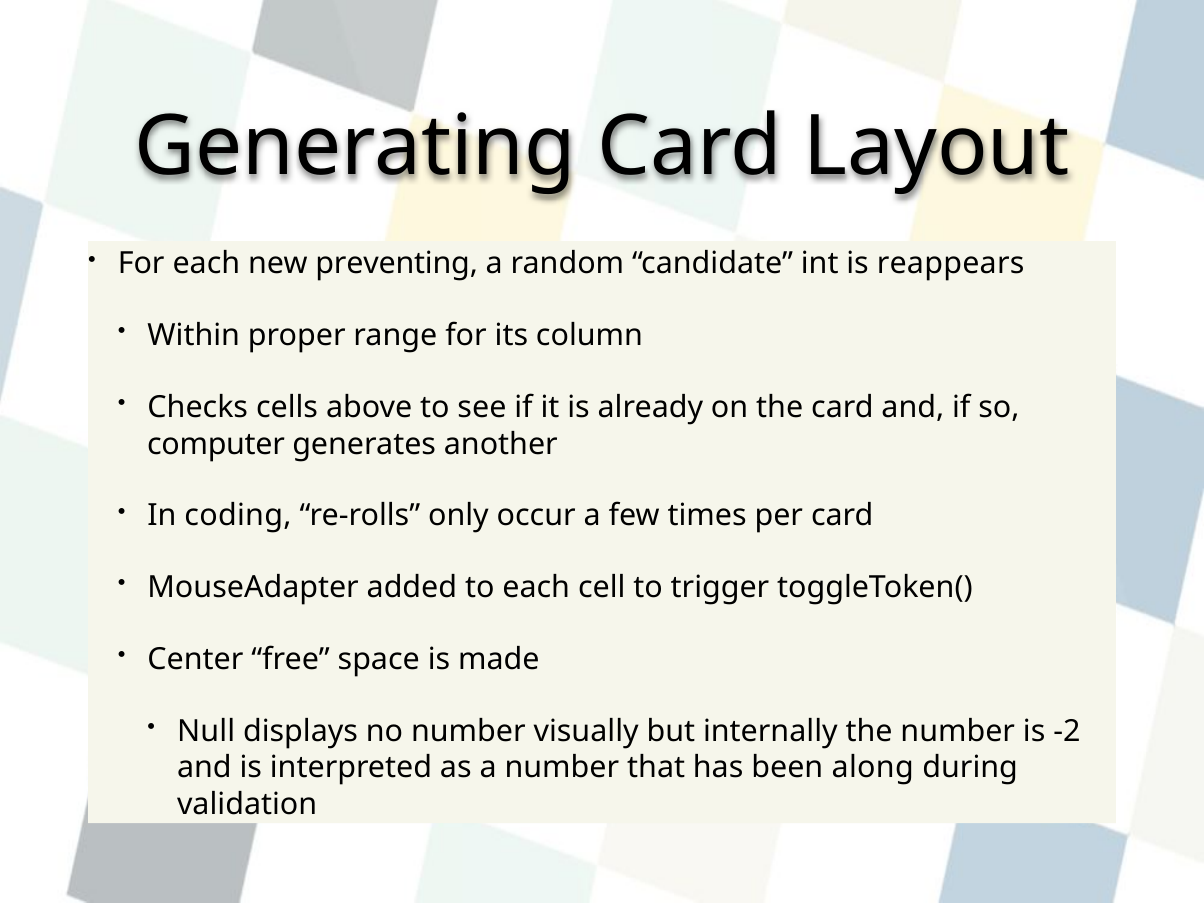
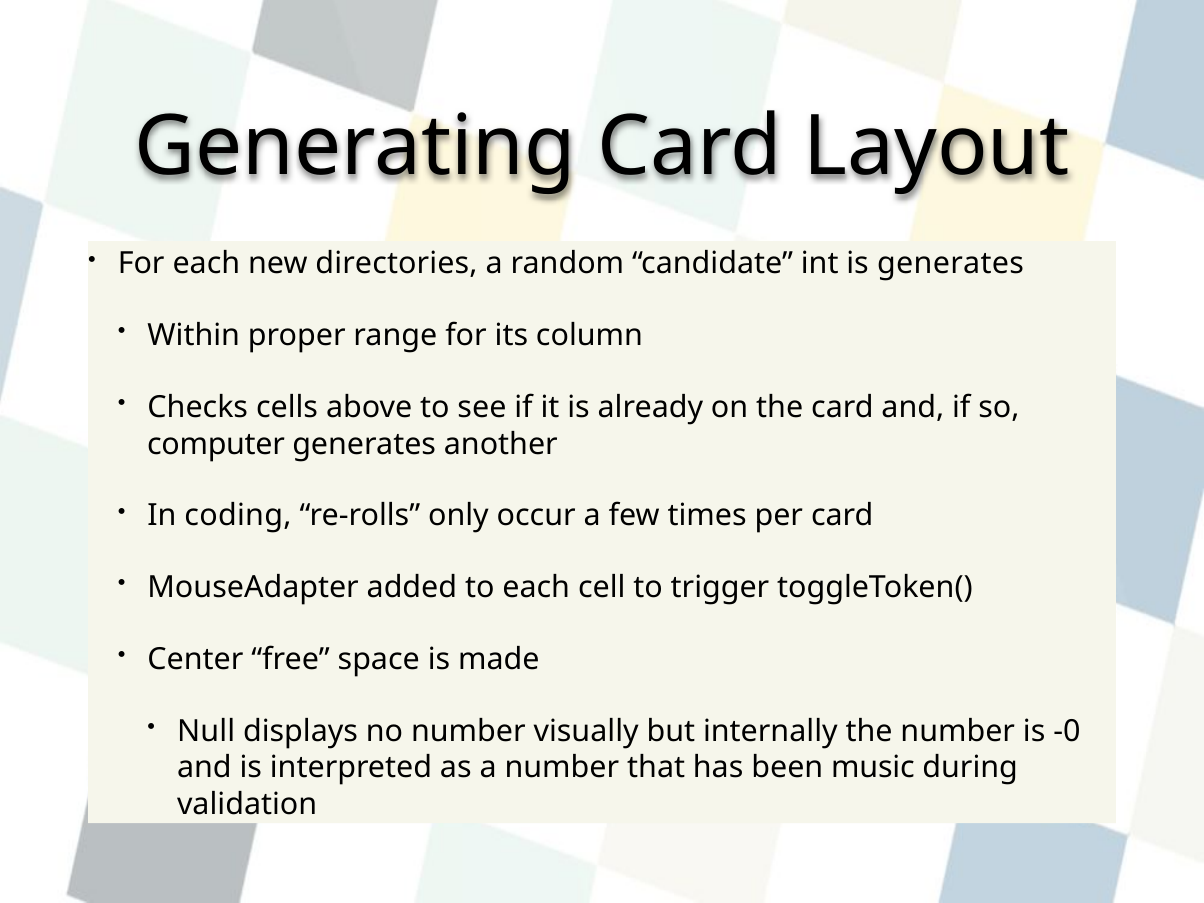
preventing: preventing -> directories (397, 264)
is reappears: reappears -> generates (951, 264)
-2: -2 -> -0 (1067, 731)
along: along -> music (873, 768)
